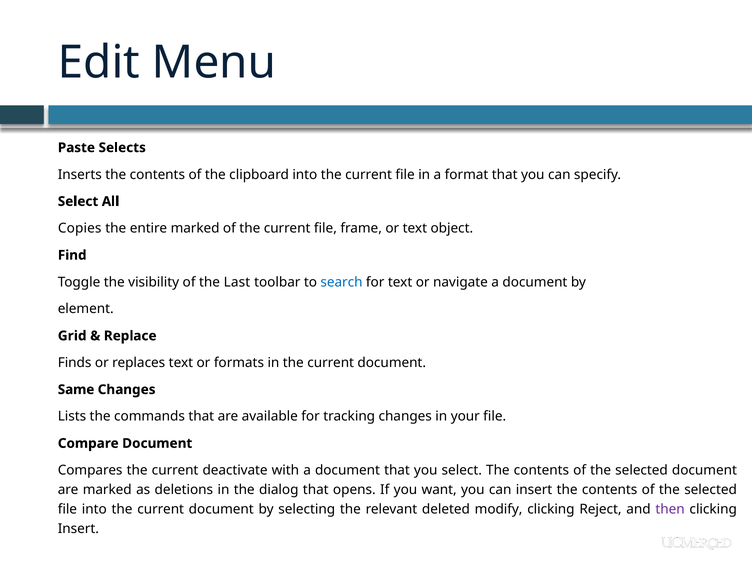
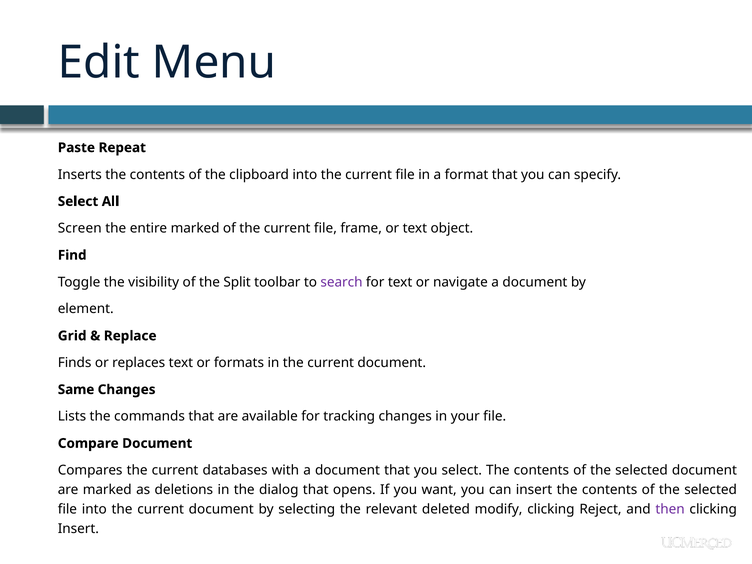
Selects: Selects -> Repeat (122, 148)
Copies: Copies -> Screen (80, 228)
Last: Last -> Split (237, 282)
search colour: blue -> purple (342, 282)
deactivate: deactivate -> databases (235, 470)
